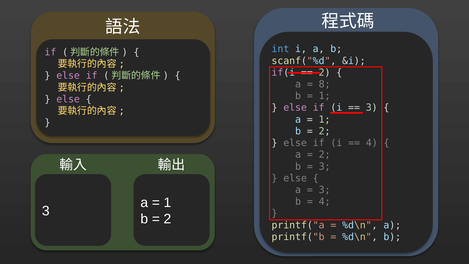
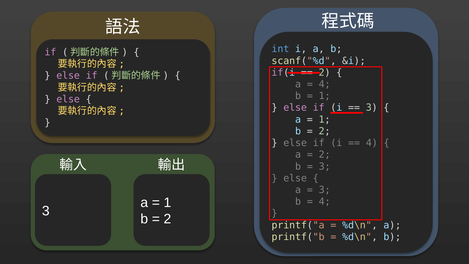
8: 8 -> 4 (325, 84)
